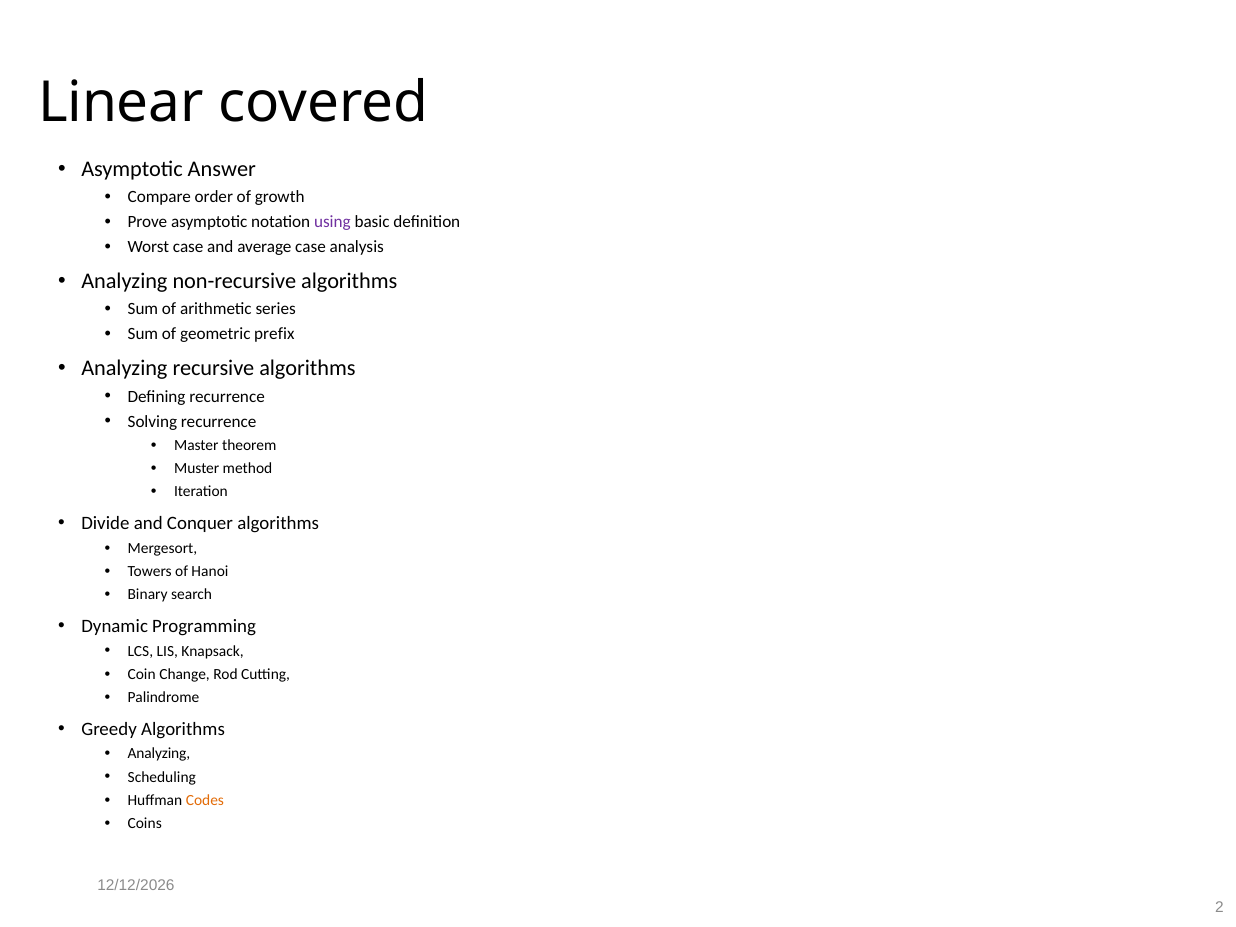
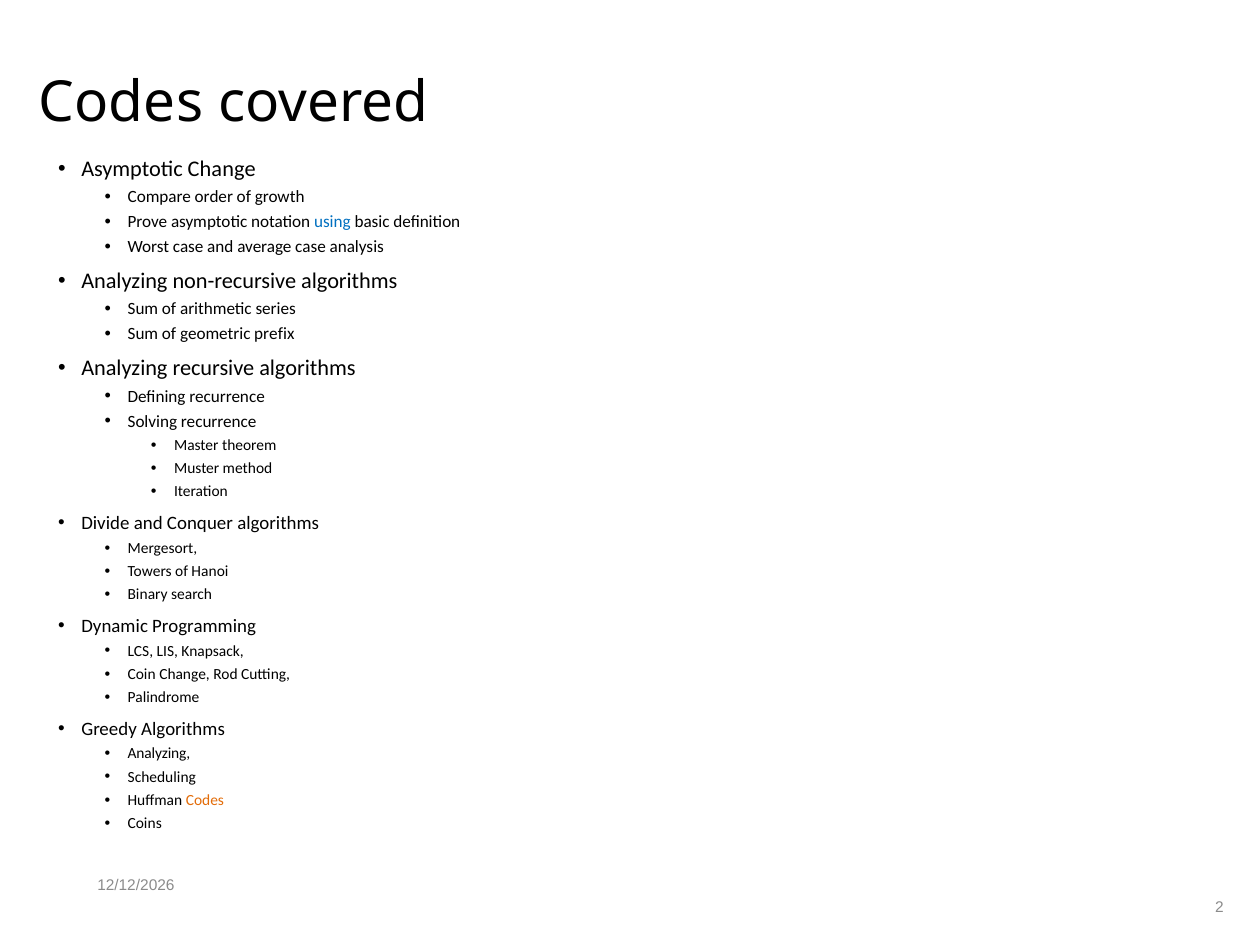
Linear: Linear -> Codes (121, 103)
Asymptotic Answer: Answer -> Change (222, 169)
using colour: purple -> blue (332, 222)
